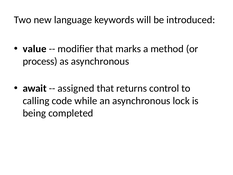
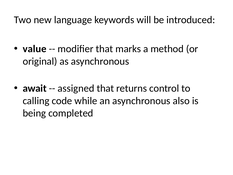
process: process -> original (40, 61)
lock: lock -> also (181, 101)
